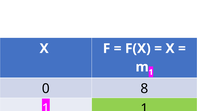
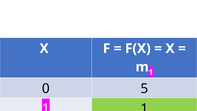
8: 8 -> 5 (144, 89)
